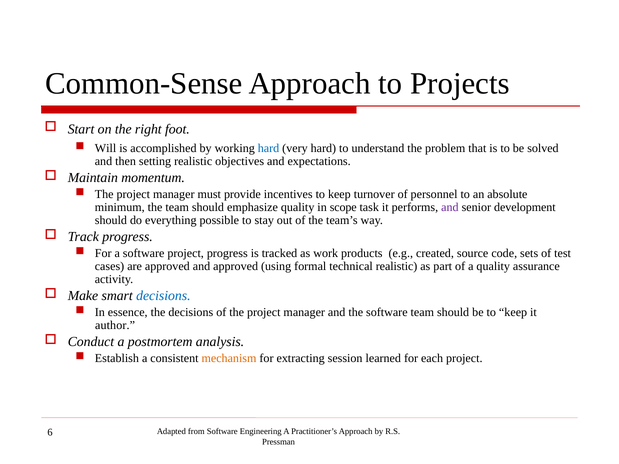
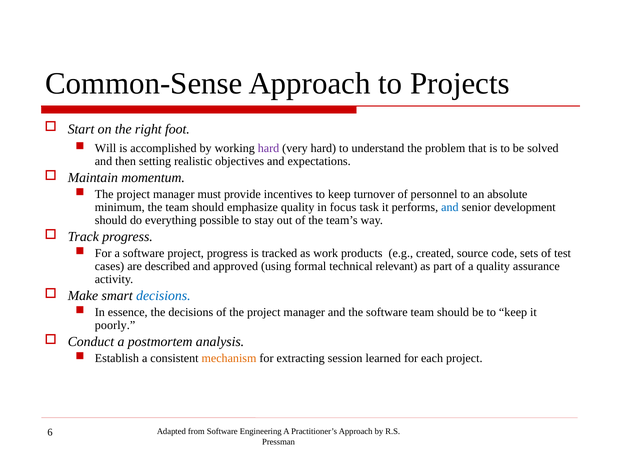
hard colour: blue -> purple (269, 148)
scope: scope -> focus (343, 207)
and colour: purple -> blue (450, 207)
are approved: approved -> described (167, 266)
technical realistic: realistic -> relevant (397, 266)
author: author -> poorly (115, 325)
